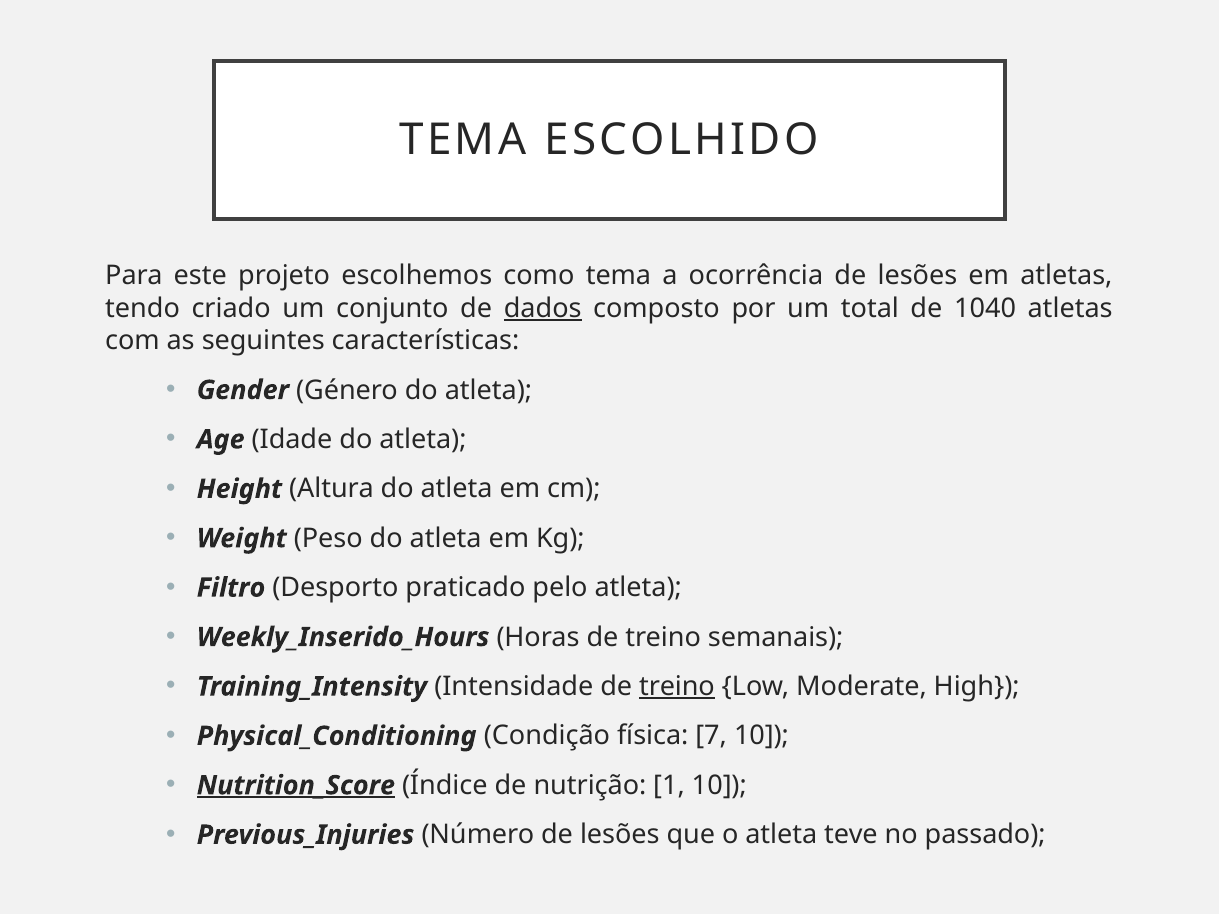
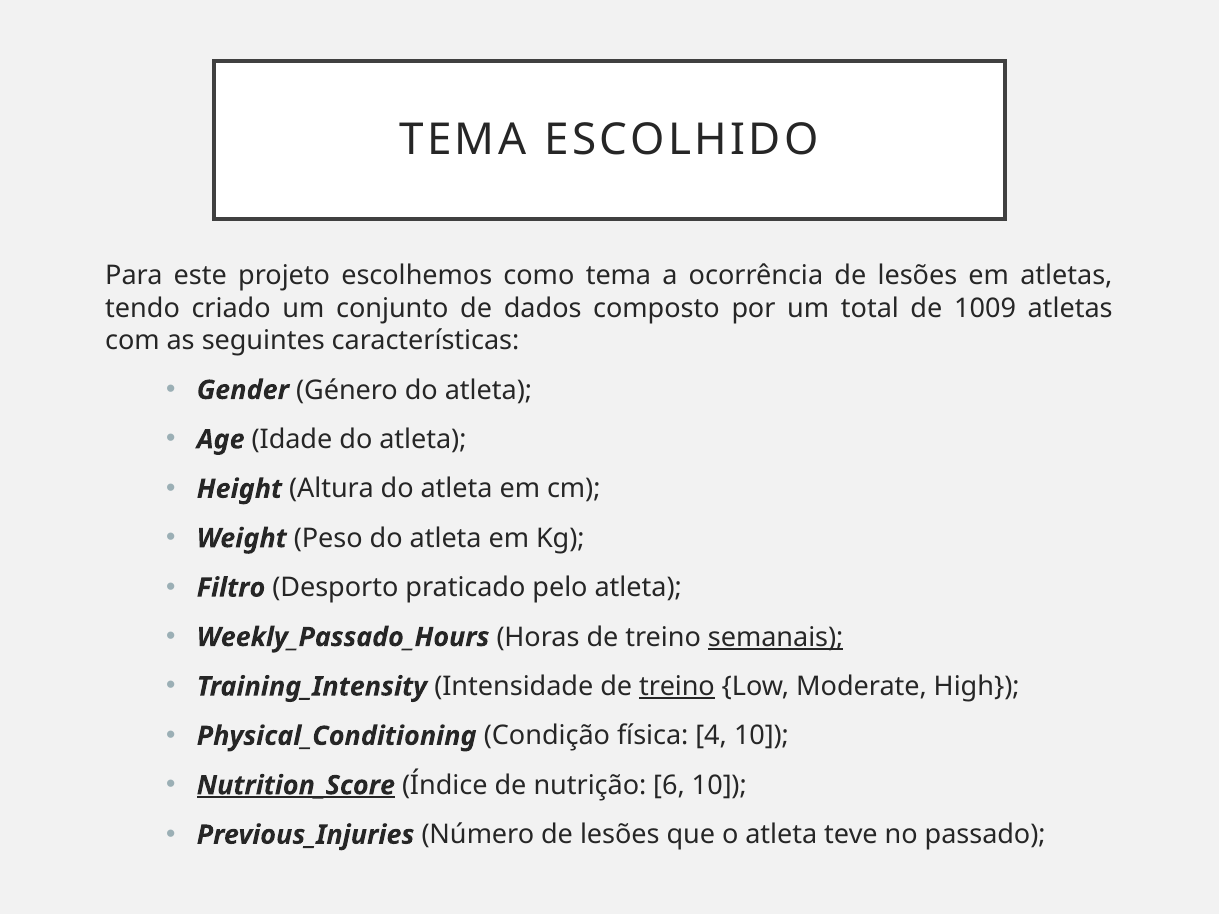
dados underline: present -> none (543, 308)
1040: 1040 -> 1009 (985, 308)
Weekly_Inserido_Hours: Weekly_Inserido_Hours -> Weekly_Passado_Hours (343, 637)
semanais underline: none -> present (776, 637)
7: 7 -> 4 (711, 736)
1: 1 -> 6 (669, 786)
